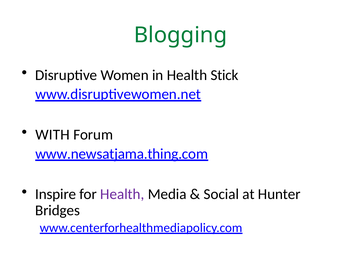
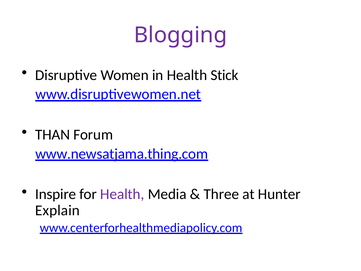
Blogging colour: green -> purple (180, 35)
WITH: WITH -> THAN (53, 135)
Social: Social -> Three (221, 194)
Bridges: Bridges -> Explain (57, 210)
